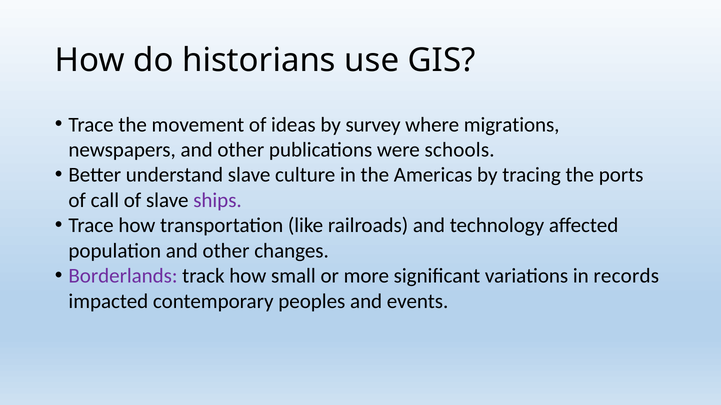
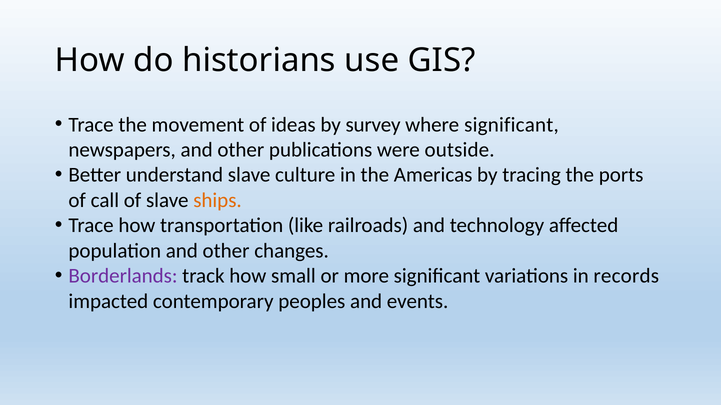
where migrations: migrations -> significant (511, 125)
schools: schools -> outside (460, 150)
ships colour: purple -> orange (218, 201)
